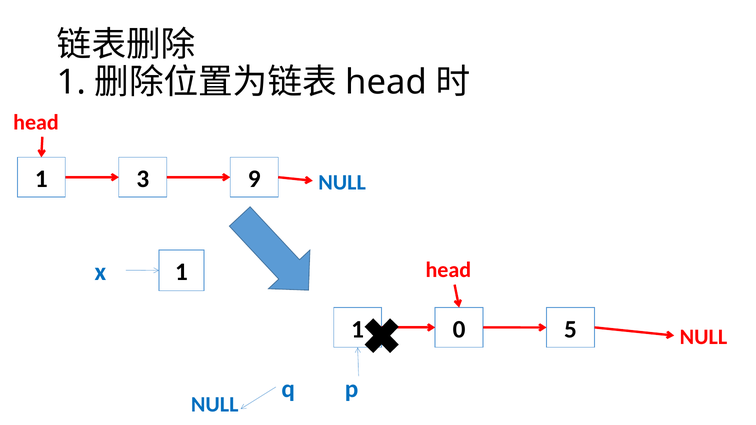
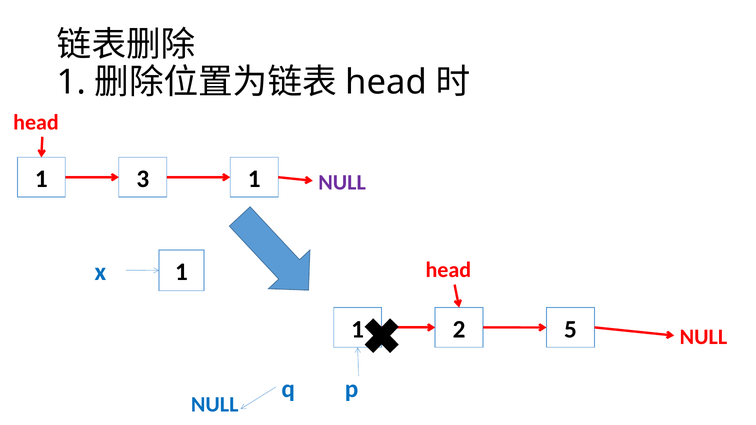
3 9: 9 -> 1 (254, 179)
NULL colour: blue -> purple (342, 182)
0: 0 -> 2 (459, 329)
